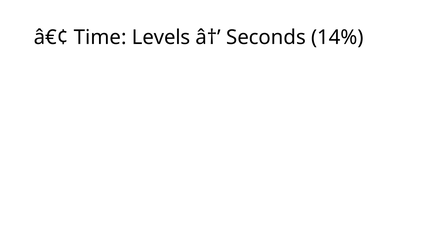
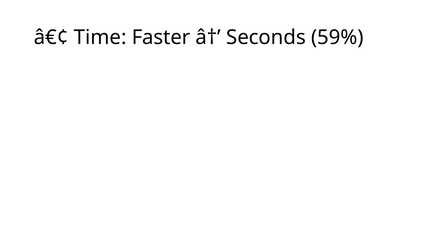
Levels: Levels -> Faster (161, 37)
14%: 14% -> 59% (337, 37)
